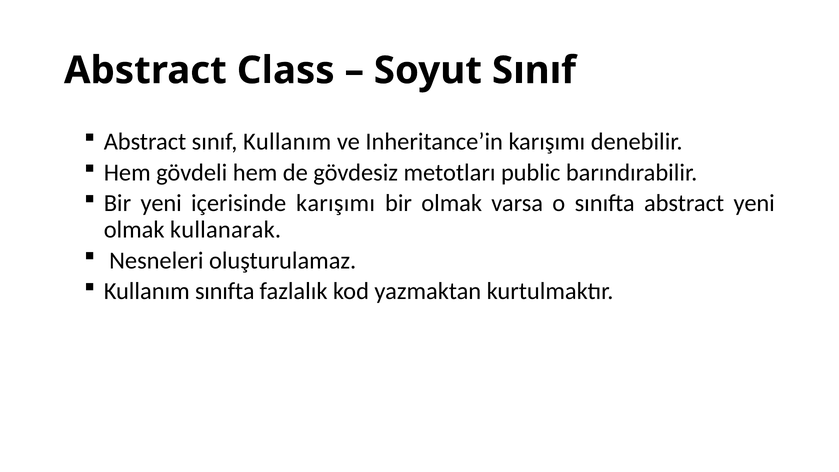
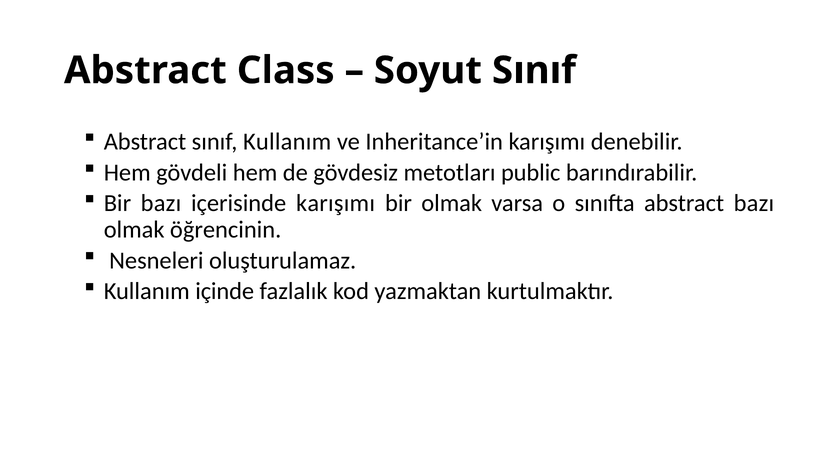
Bir yeni: yeni -> bazı (161, 203)
abstract yeni: yeni -> bazı (754, 203)
kullanarak: kullanarak -> öğrencinin (226, 230)
Kullanım sınıfta: sınıfta -> içinde (225, 291)
